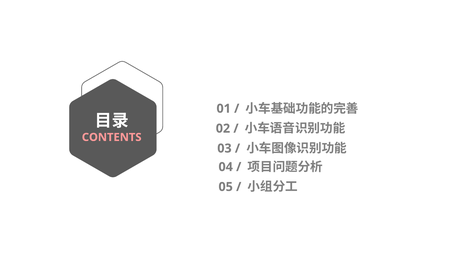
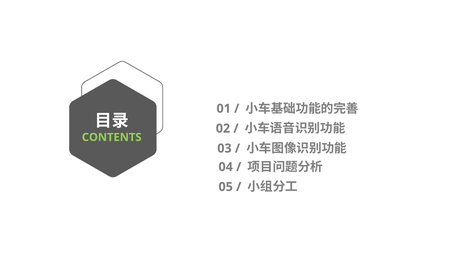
CONTENTS colour: pink -> light green (112, 138)
